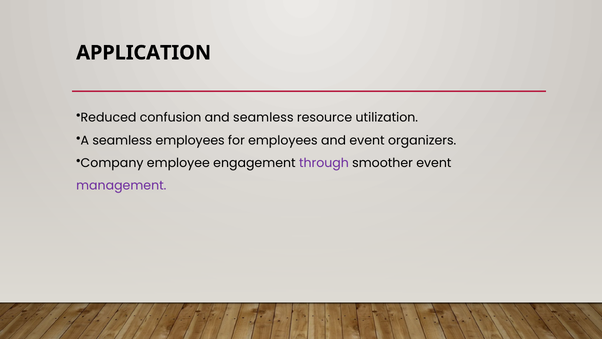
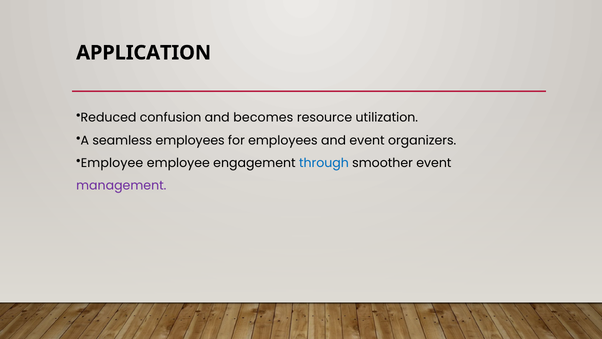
and seamless: seamless -> becomes (263, 118)
Company: Company -> Employee (112, 163)
through colour: purple -> blue (324, 163)
